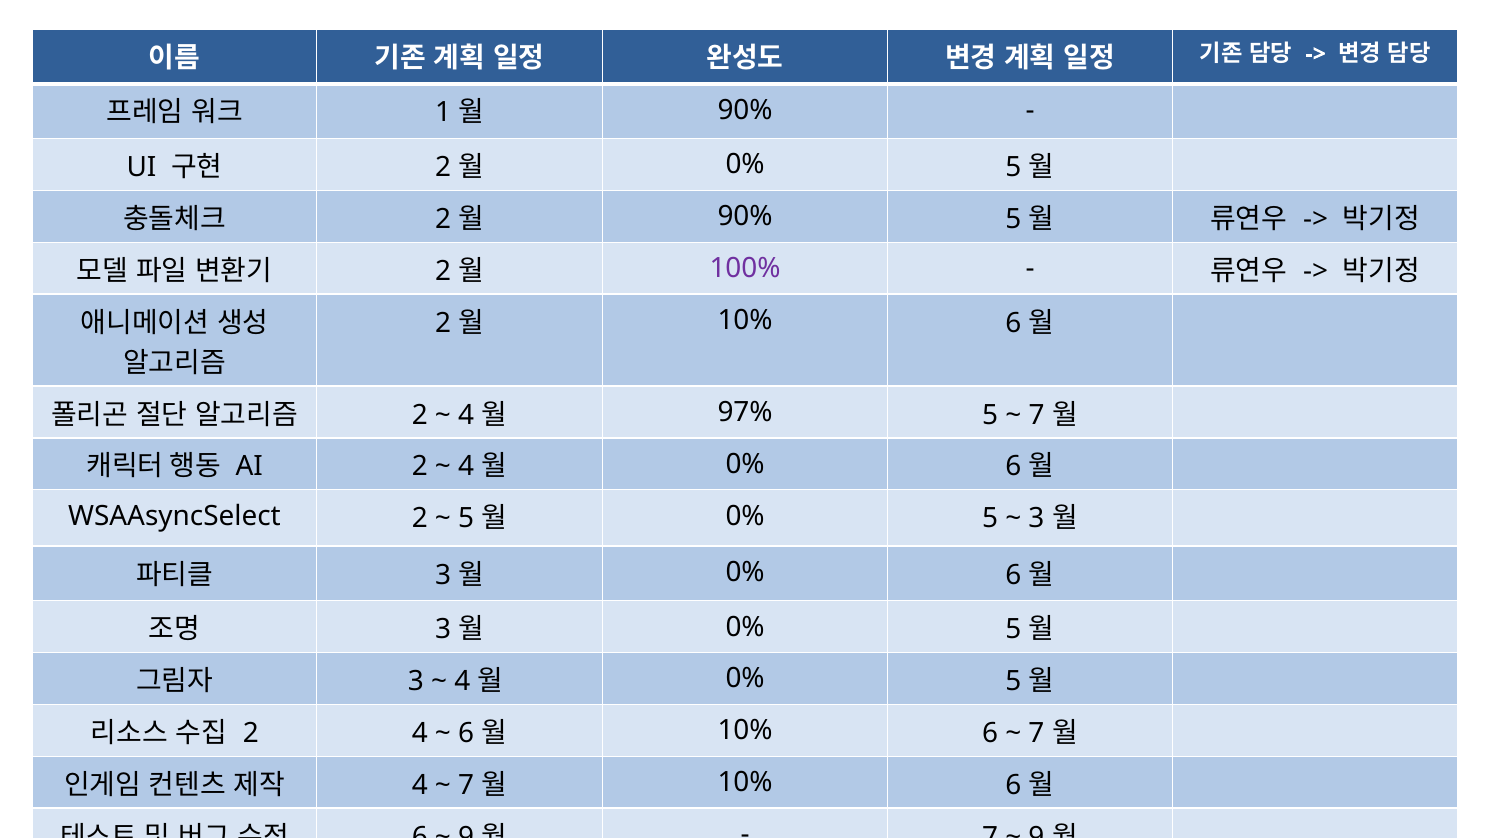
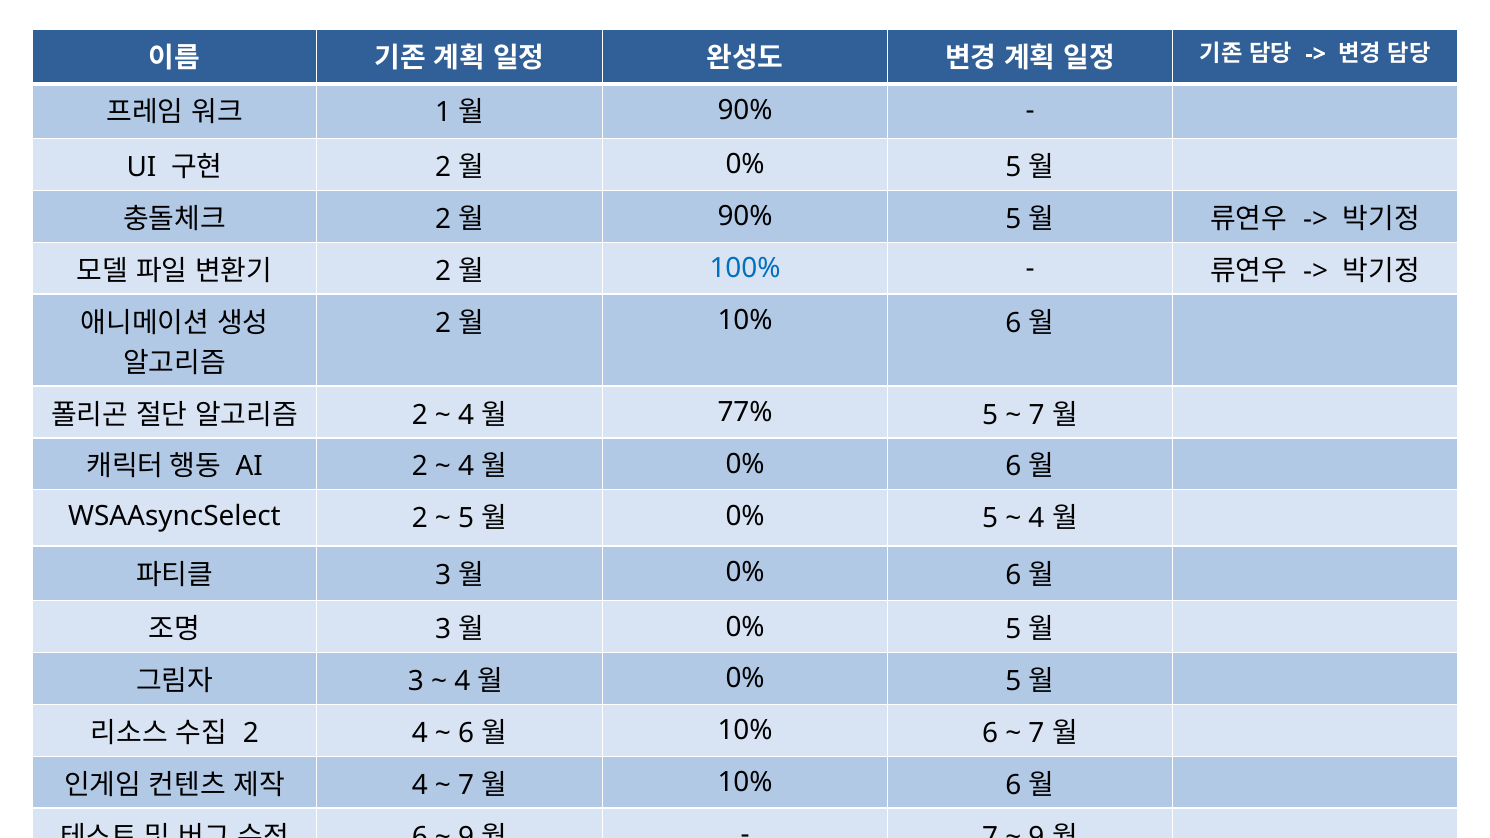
100% colour: purple -> blue (745, 268)
97%: 97% -> 77% (745, 412)
3: 3 -> 4 (1036, 519)
